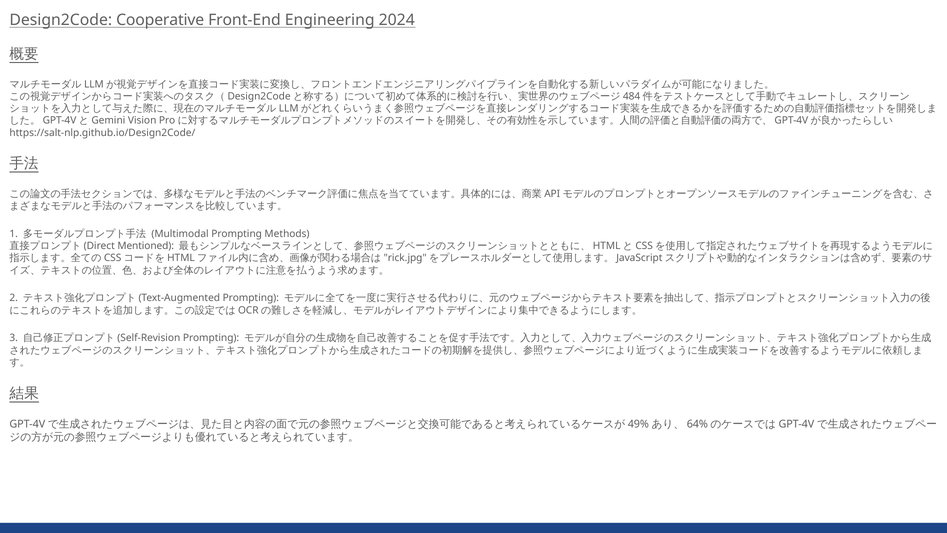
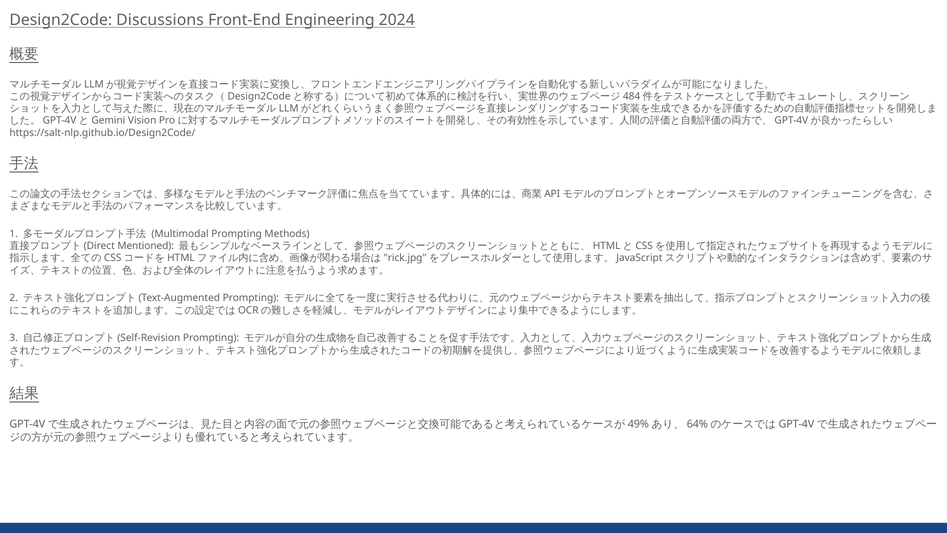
Cooperative: Cooperative -> Discussions (160, 20)
